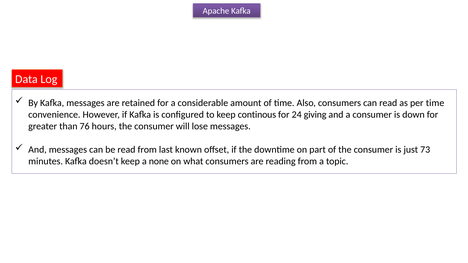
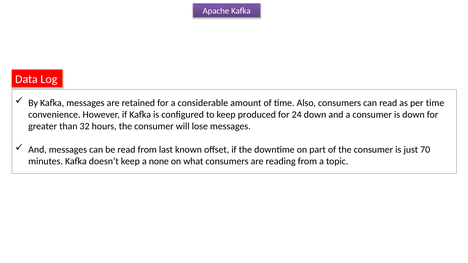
continous: continous -> produced (257, 115)
24 giving: giving -> down (315, 115)
76: 76 -> 32 (85, 126)
73: 73 -> 70 (425, 150)
